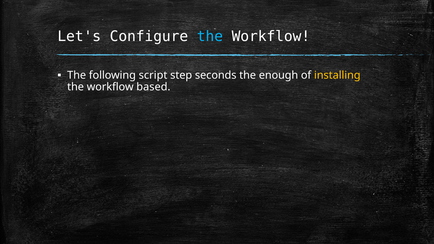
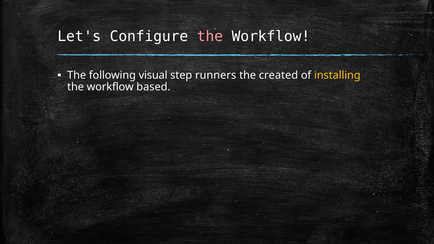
the colour: light blue -> pink (210, 37)
script: script -> visual (153, 75)
seconds: seconds -> runners (216, 75)
enough: enough -> created (278, 75)
